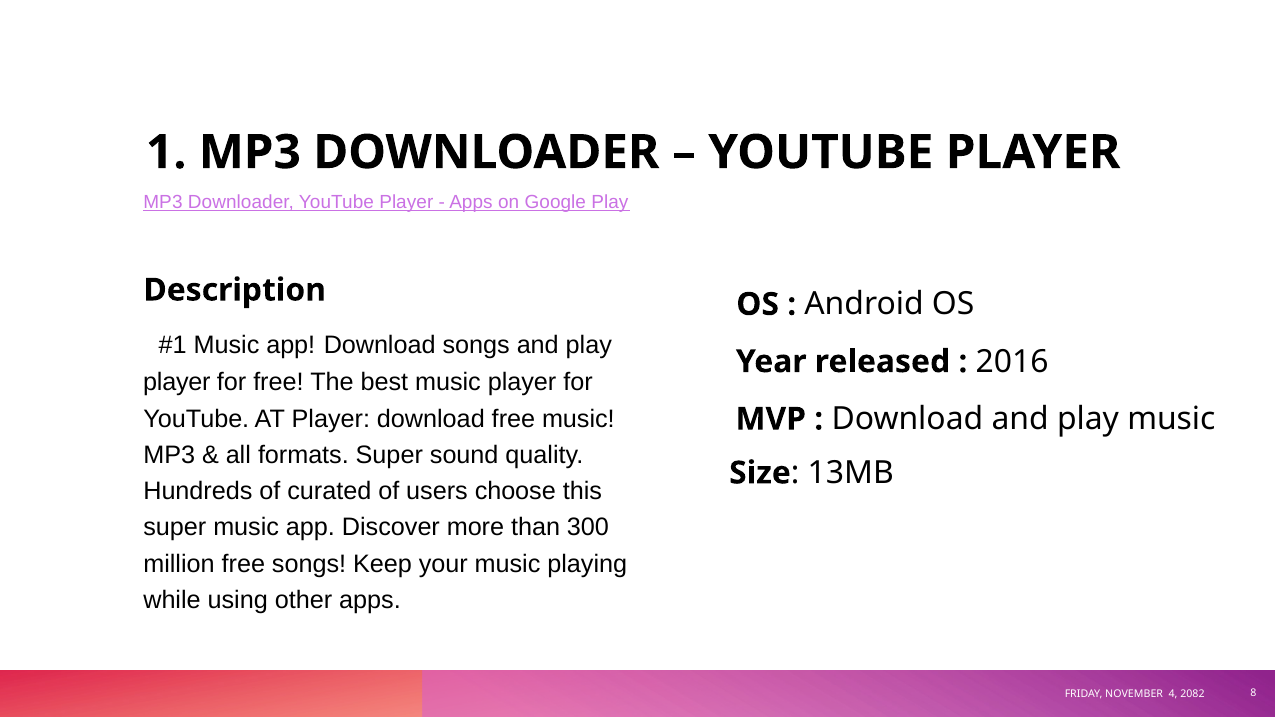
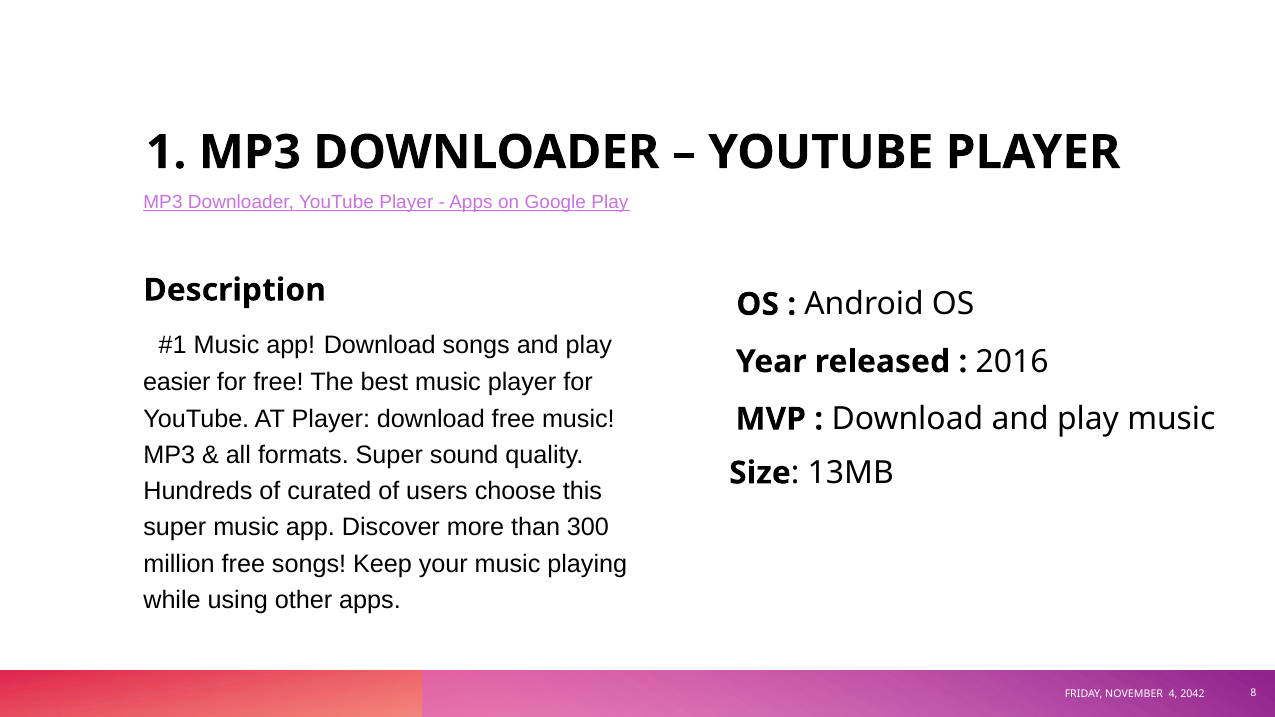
player: player -> easier (177, 383)
2082: 2082 -> 2042 (1192, 694)
